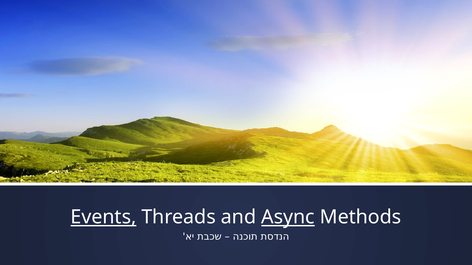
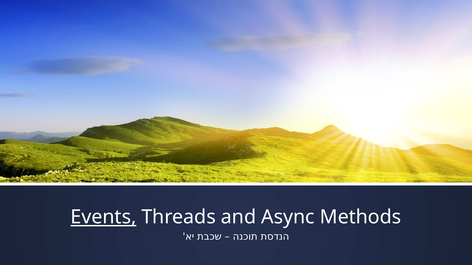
Async underline: present -> none (288, 218)
